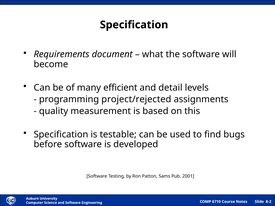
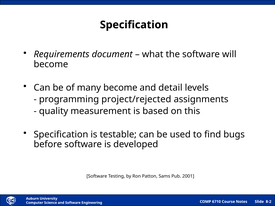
many efficient: efficient -> become (120, 88)
